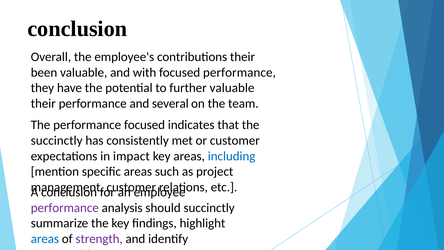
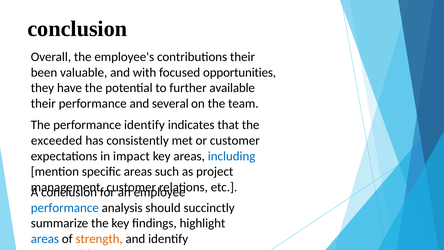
focused performance: performance -> opportunities (240, 72)
further valuable: valuable -> available (232, 88)
performance focused: focused -> identify (144, 125)
succinctly: succinctly -> exceeded (57, 140)
performance colour: purple -> blue (65, 208)
strength colour: purple -> orange (99, 239)
